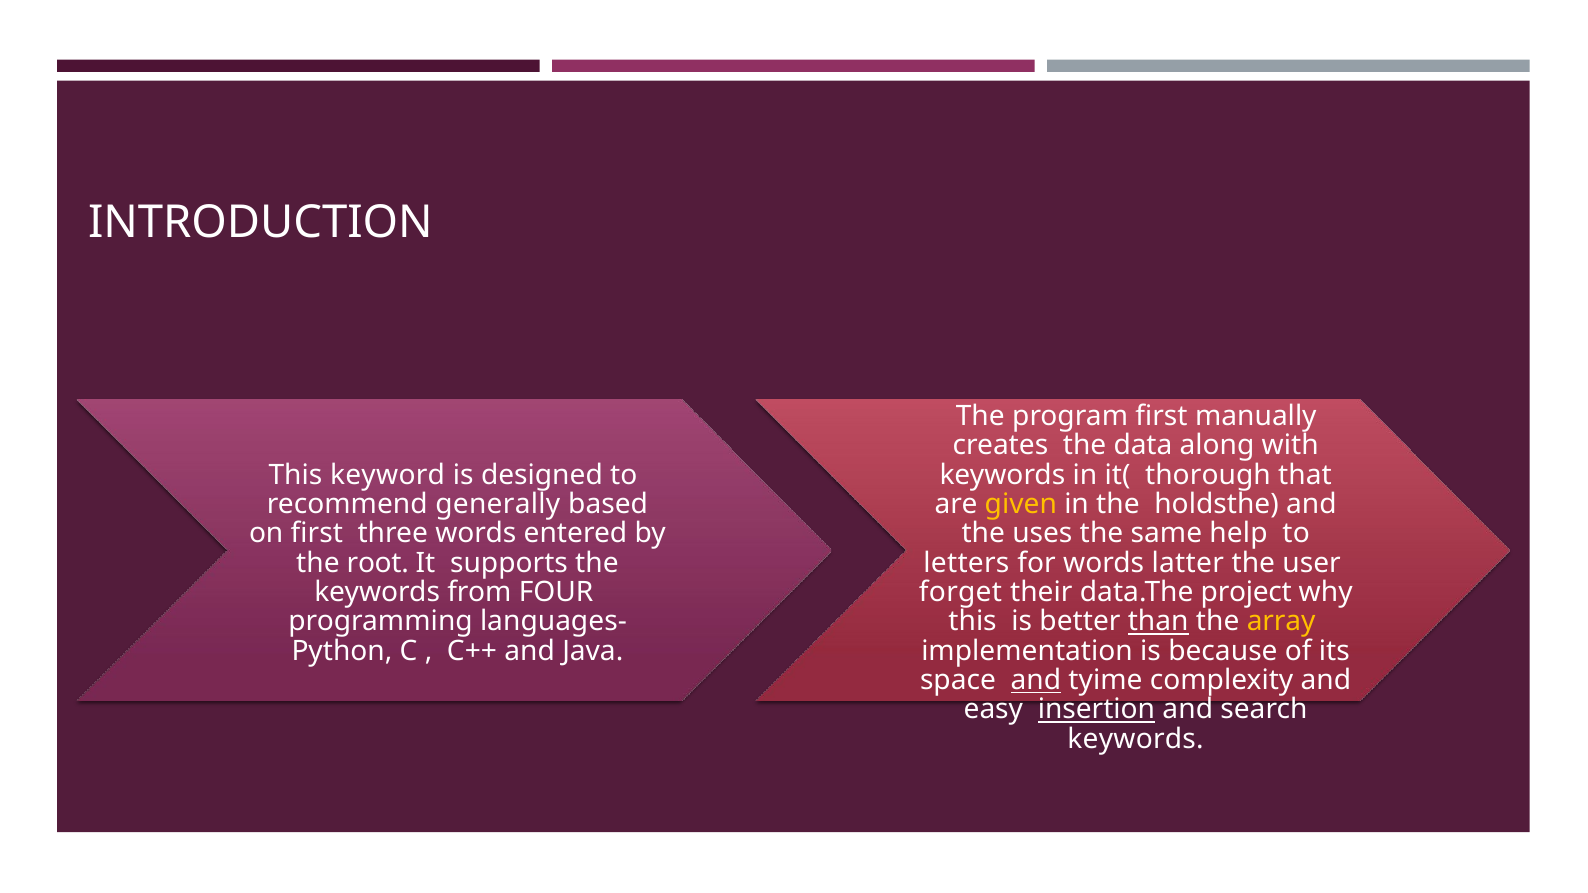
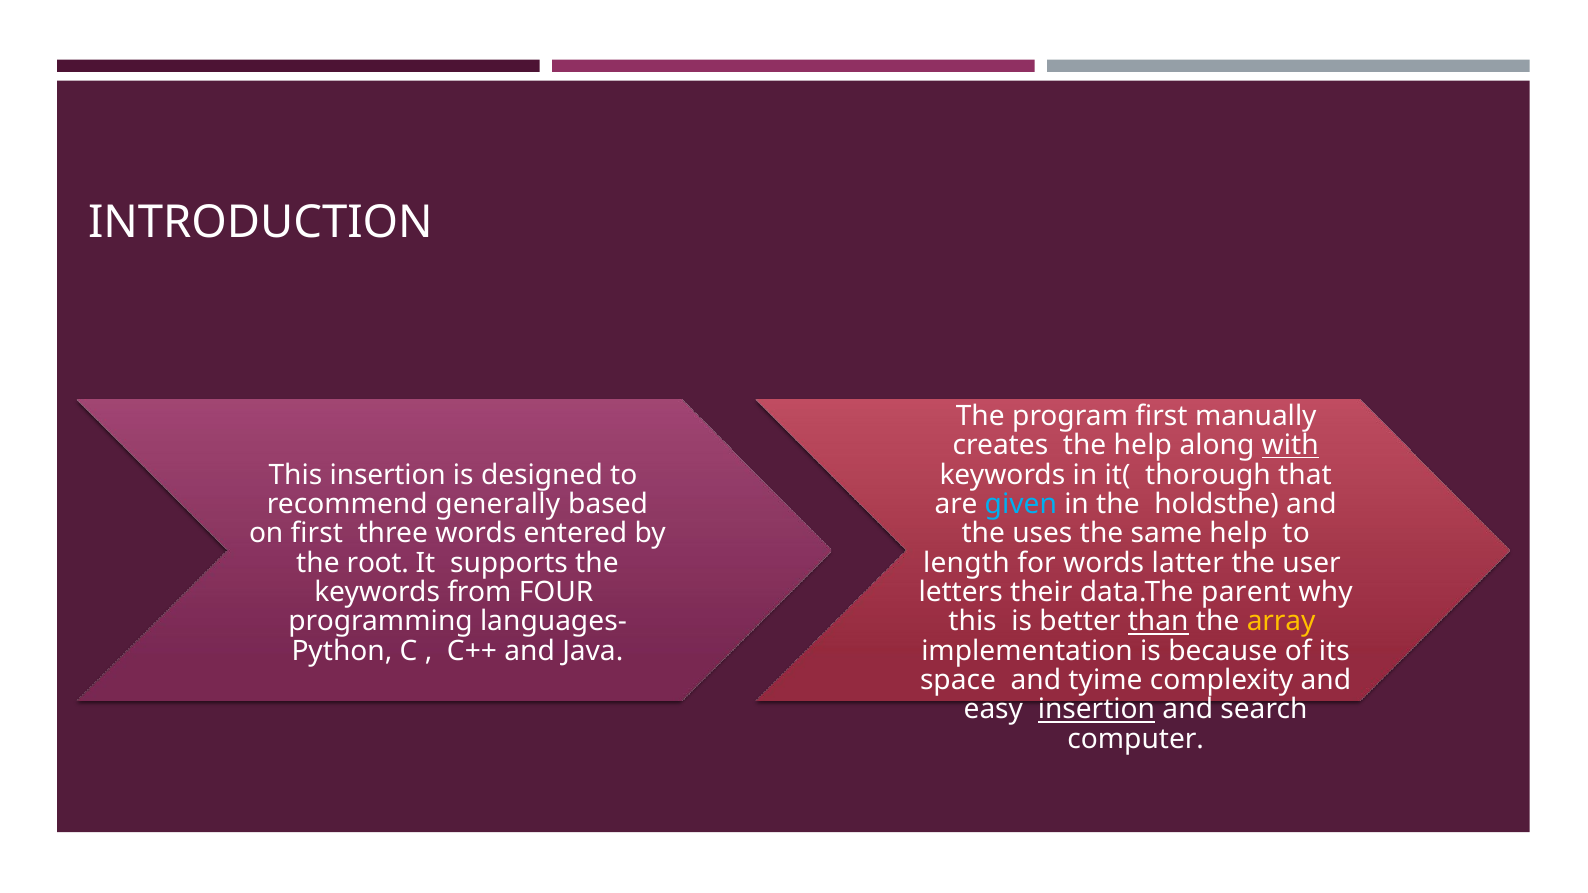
the data: data -> help (1143, 446)
with underline: none -> present (1290, 446)
This keyword: keyword -> insertion (388, 475)
given colour: yellow -> light blue (1021, 504)
letters: letters -> length (966, 563)
forget: forget -> letters (961, 592)
project: project -> parent (1246, 592)
and underline: present -> none (1036, 680)
keywords: keywords -> computer (1136, 739)
